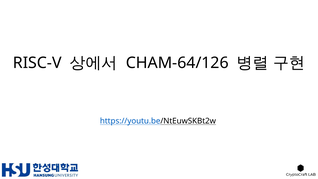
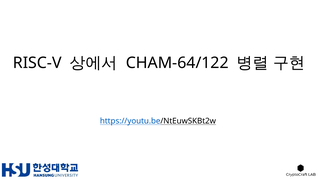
CHAM-64/126: CHAM-64/126 -> CHAM-64/122 (177, 63)
